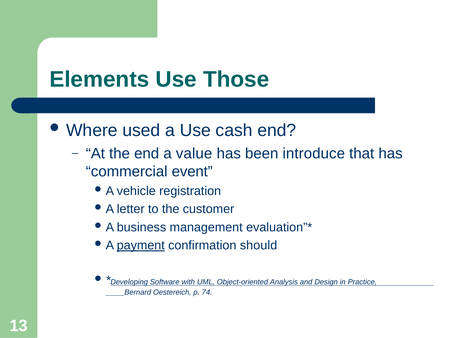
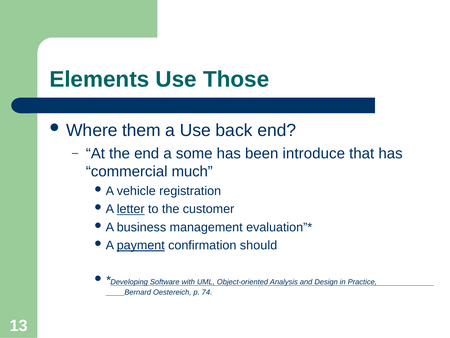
used: used -> them (141, 130)
cash: cash -> back (234, 130)
value: value -> some (194, 153)
event: event -> much (192, 171)
letter underline: none -> present (131, 209)
